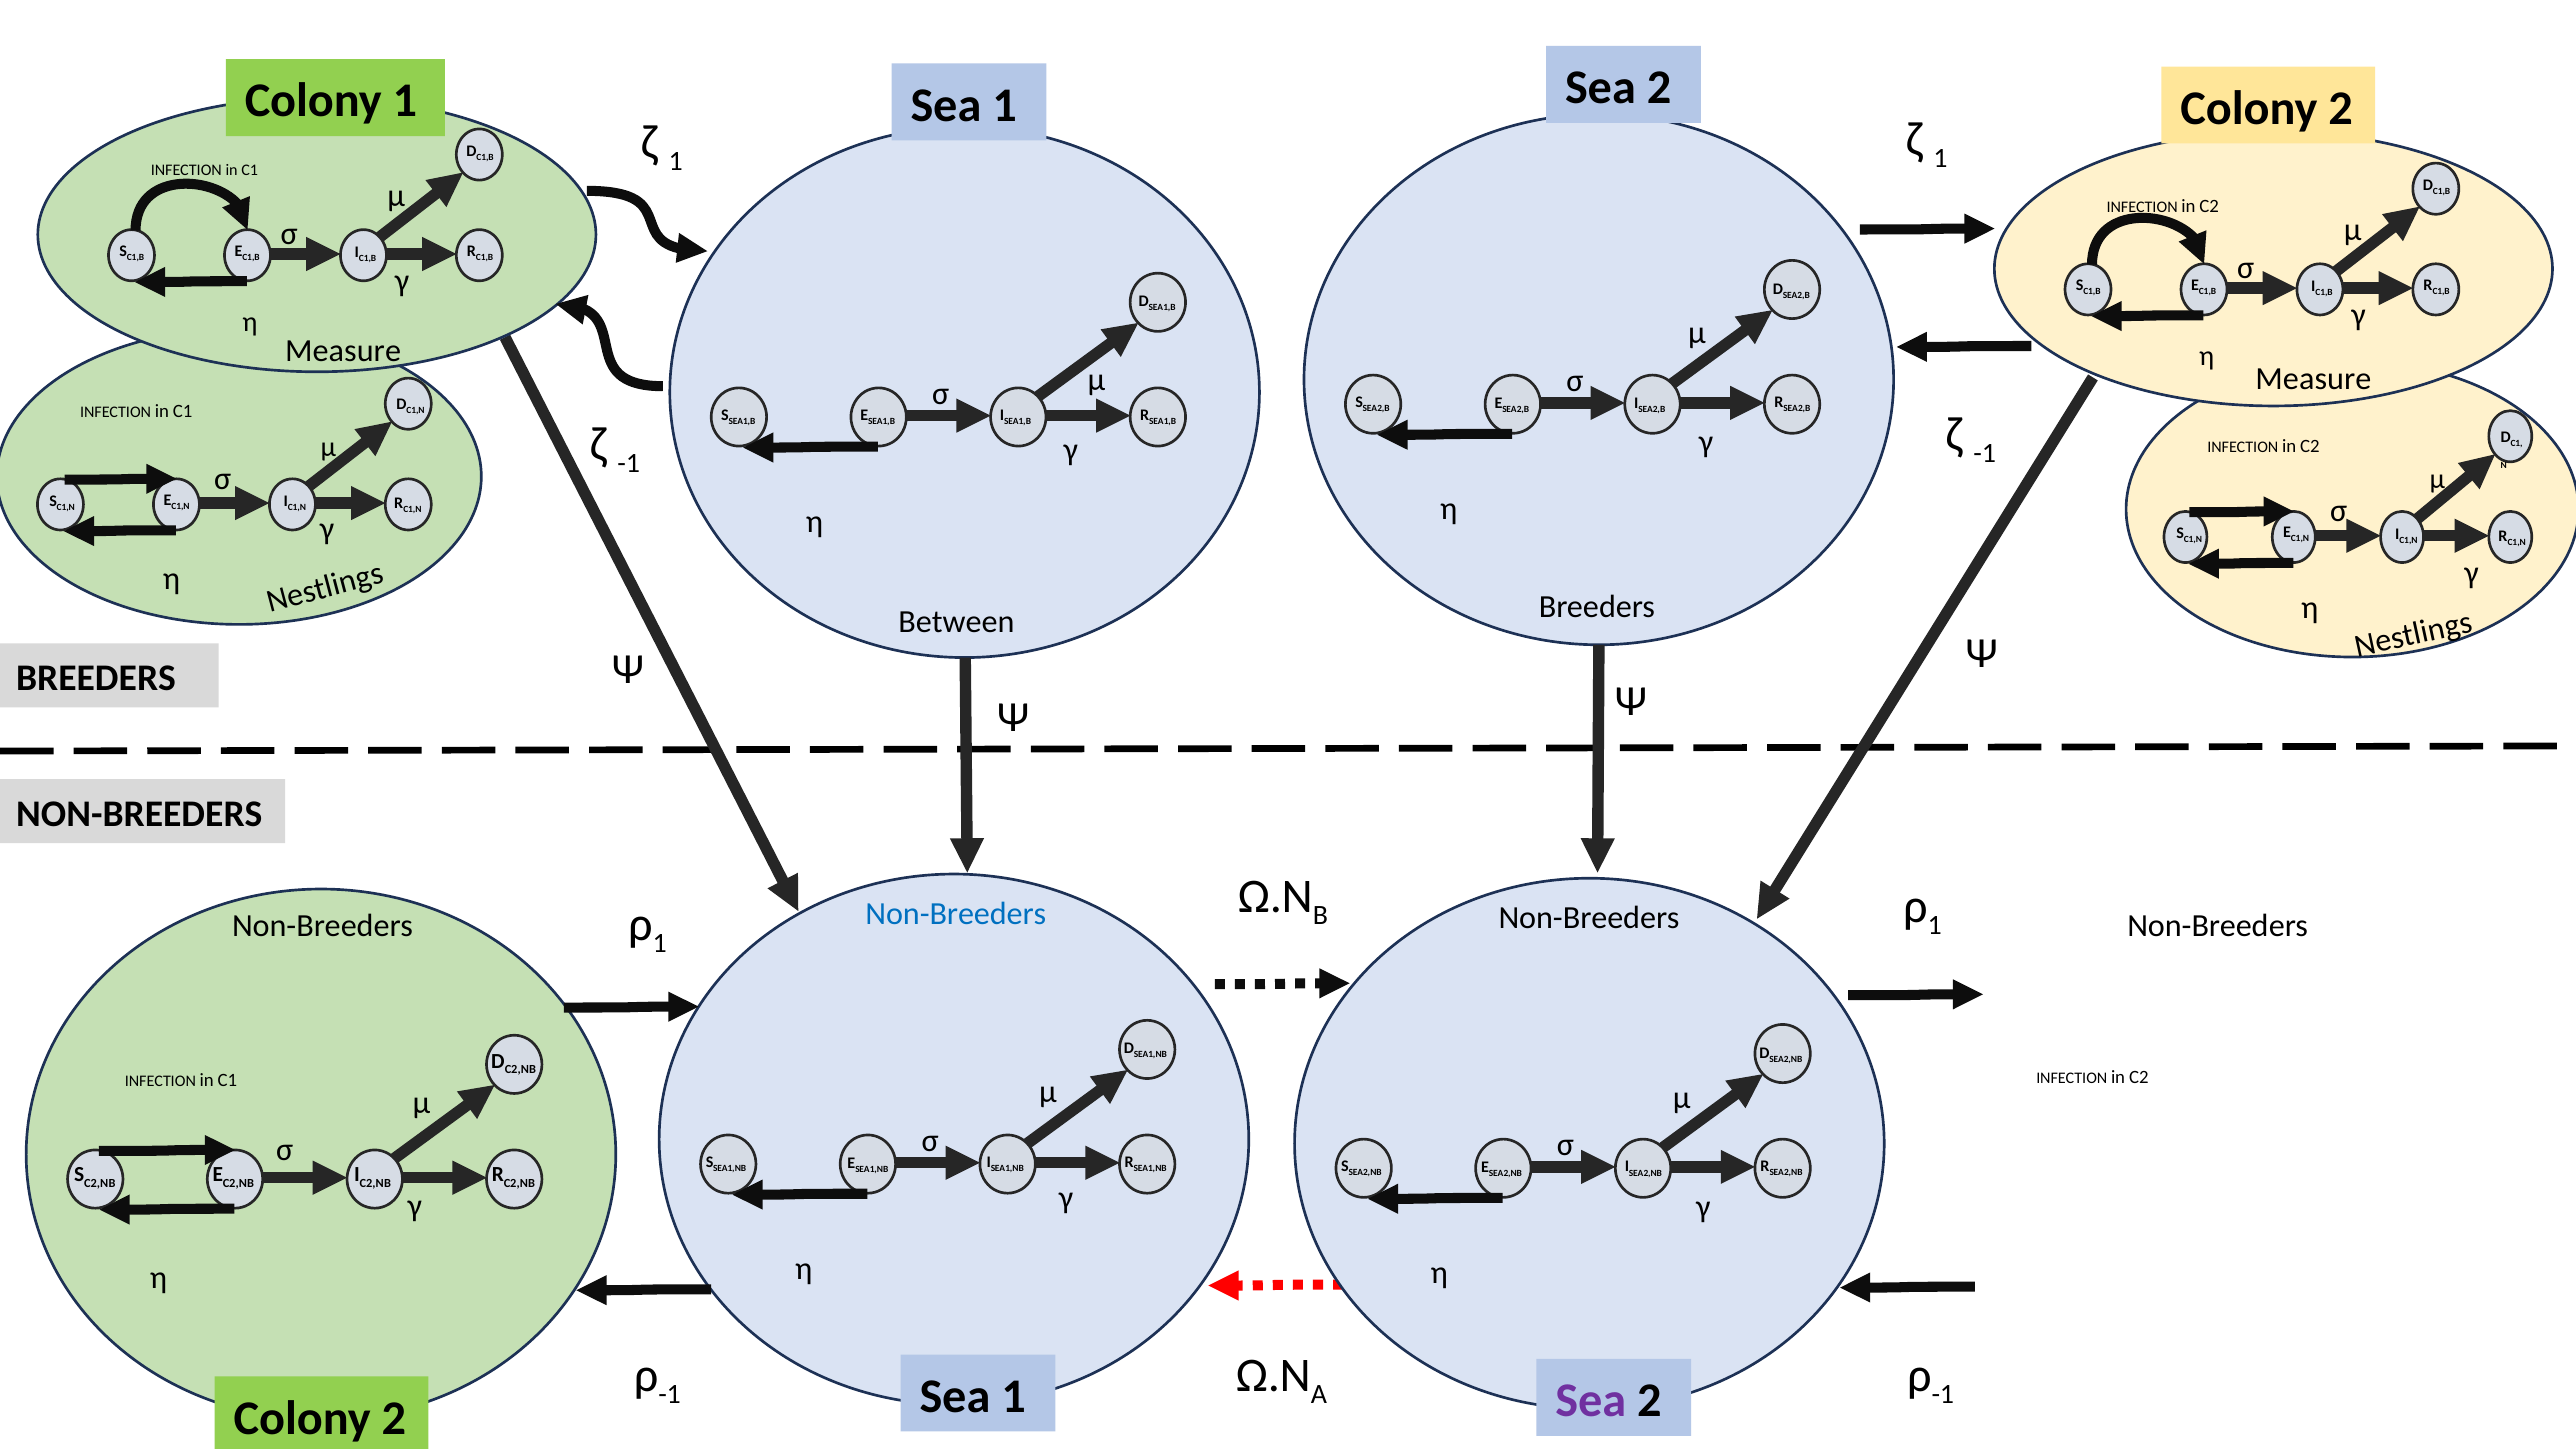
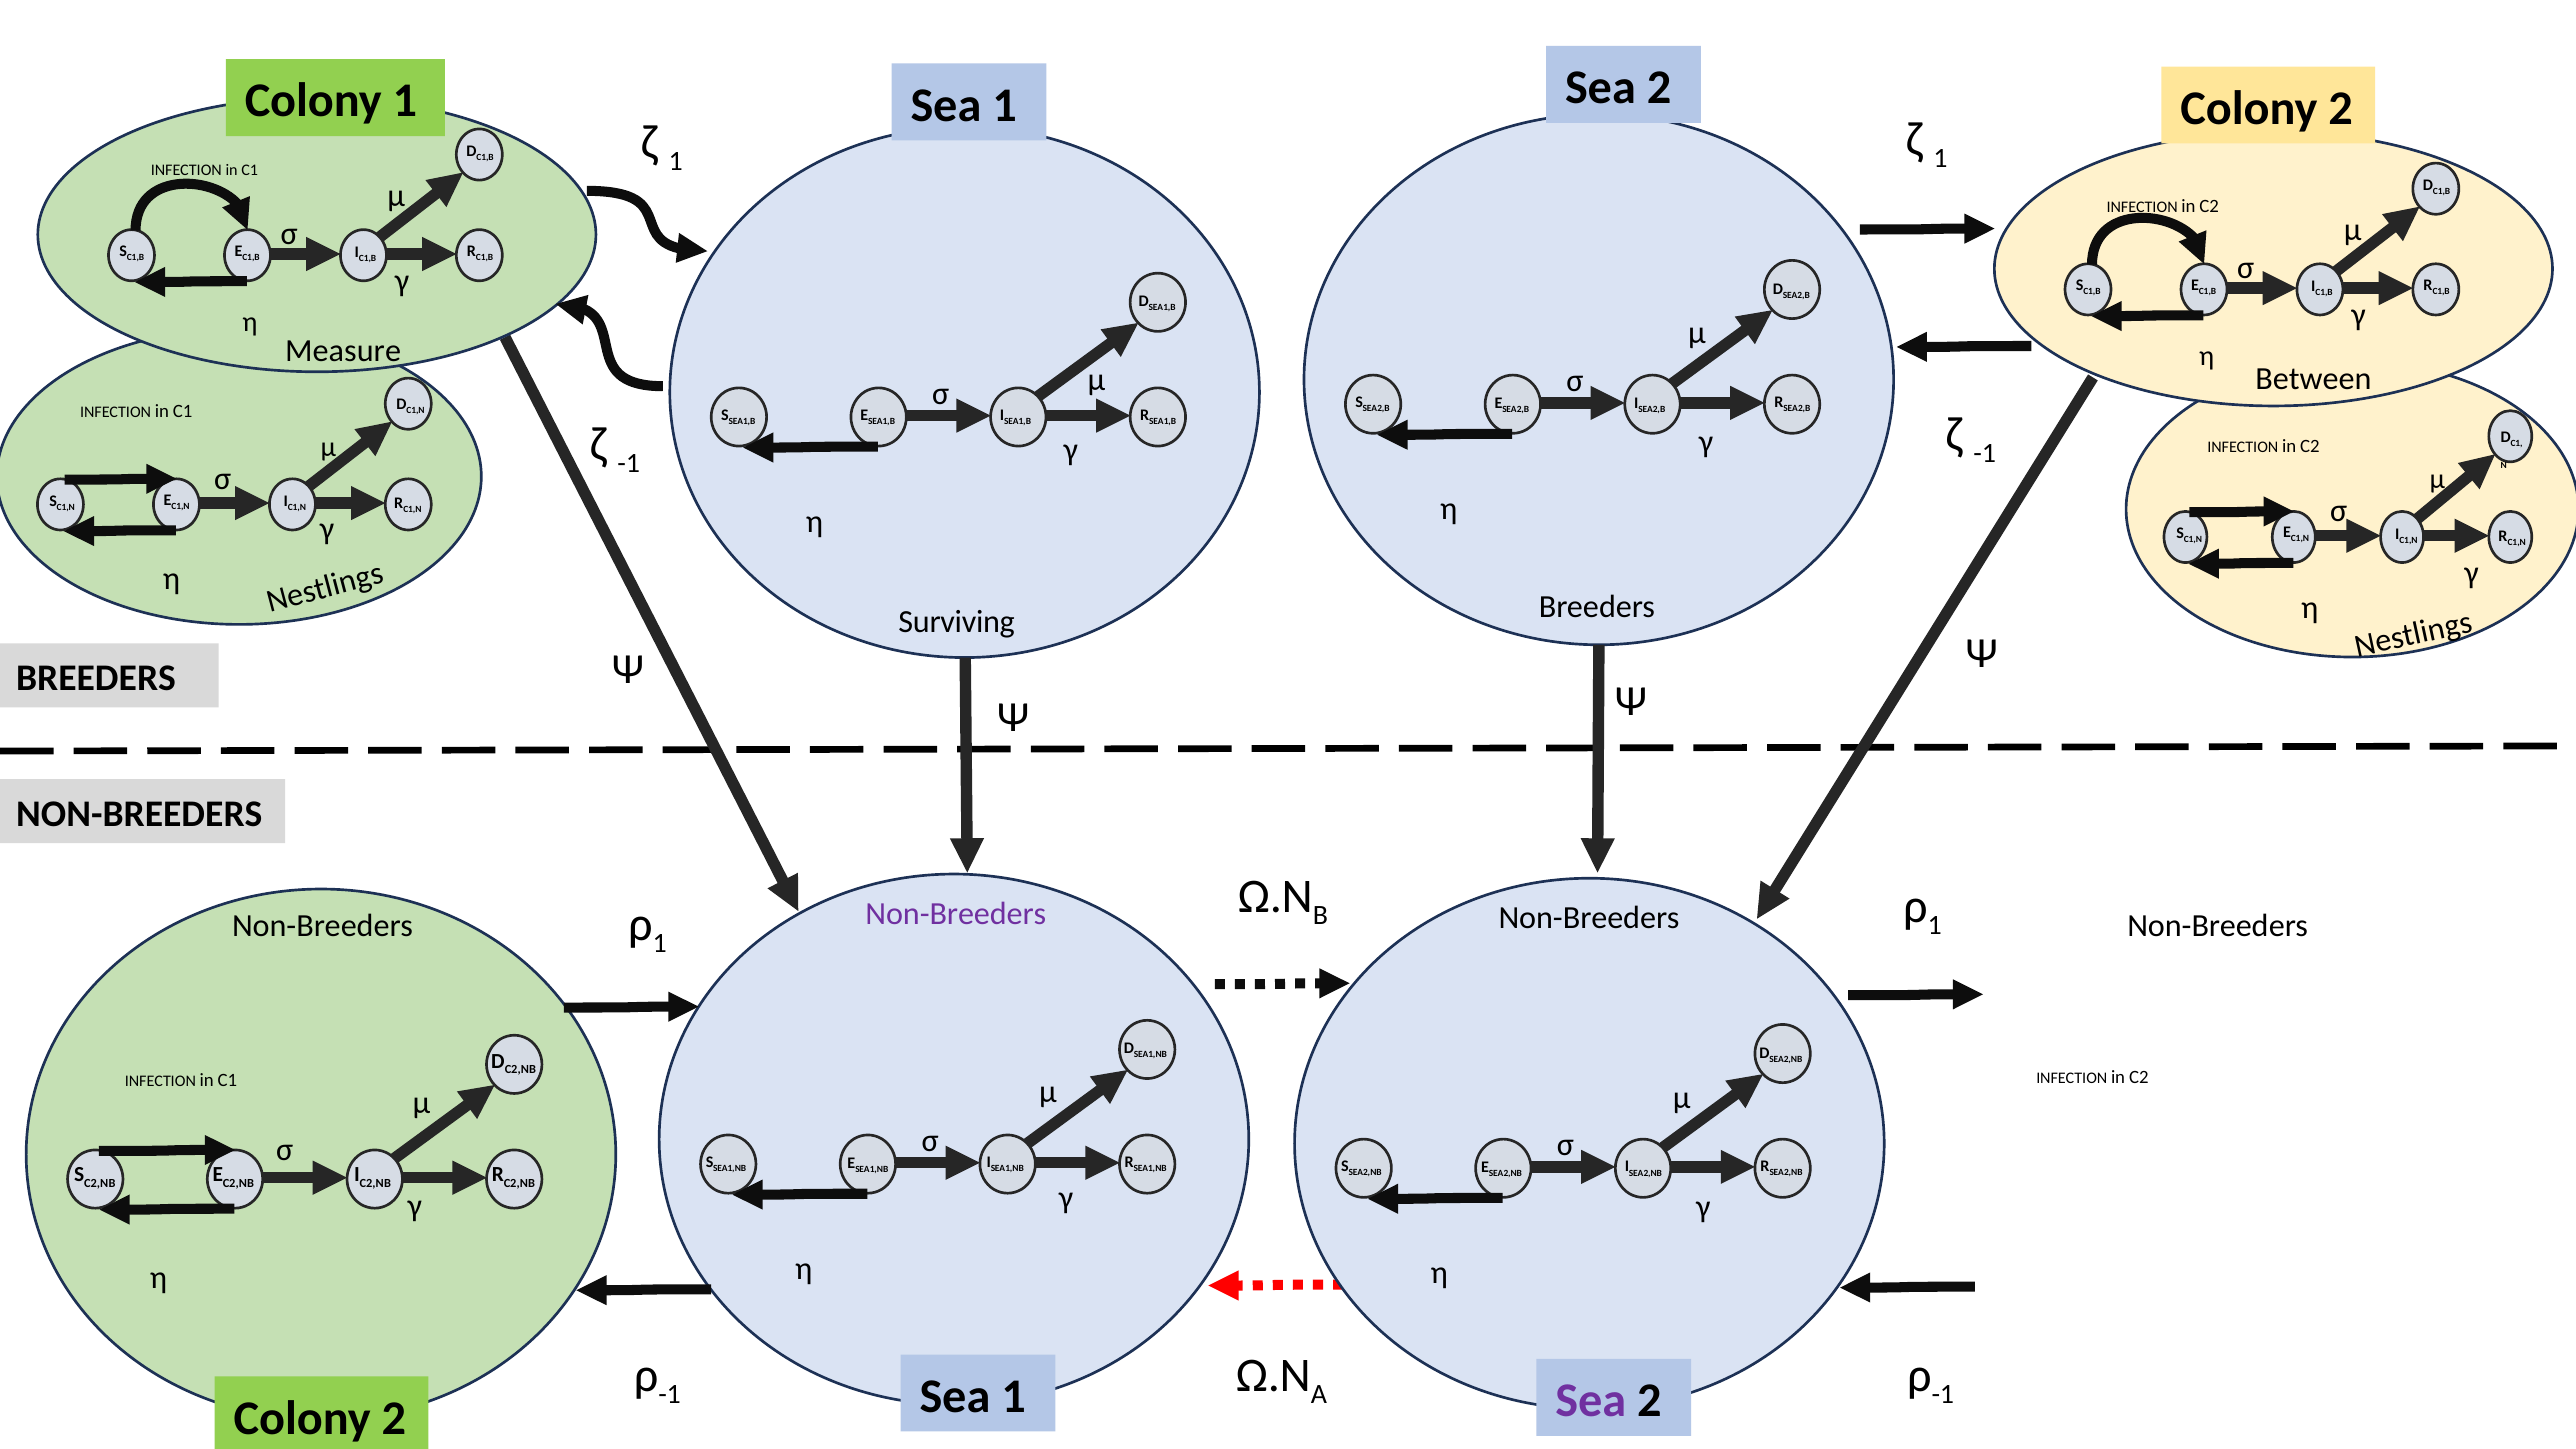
Measure: Measure -> Between (2313, 379)
Between: Between -> Surviving (957, 622)
Non-Breeders colour: blue -> purple (956, 913)
